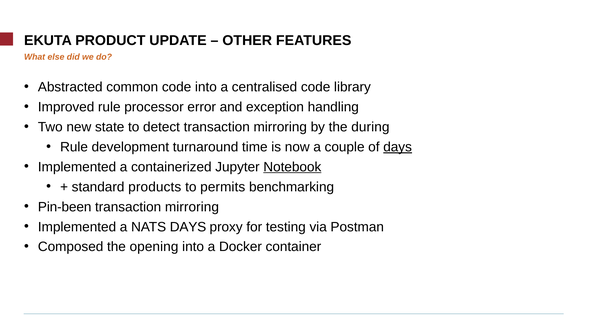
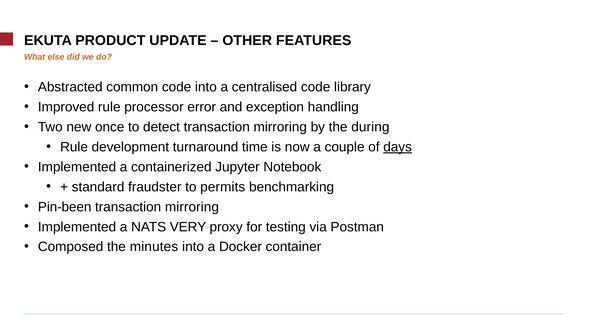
state: state -> once (110, 127)
Notebook underline: present -> none (292, 167)
products: products -> fraudster (155, 187)
NATS DAYS: DAYS -> VERY (188, 227)
opening: opening -> minutes (154, 247)
